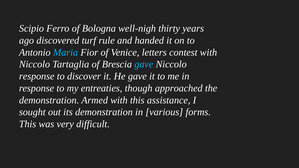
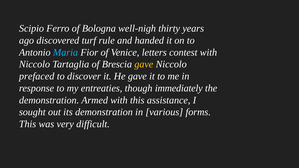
gave colour: light blue -> yellow (144, 64)
response: response -> prefaced (37, 76)
approached: approached -> immediately (179, 88)
